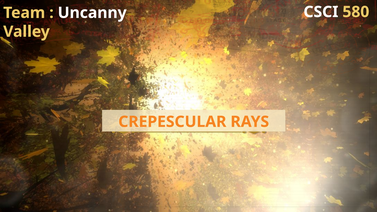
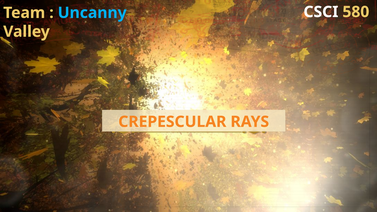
Uncanny colour: white -> light blue (92, 13)
